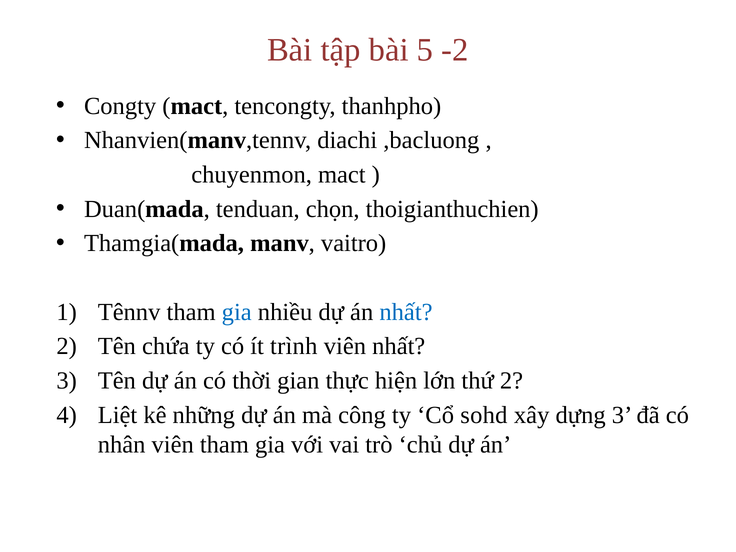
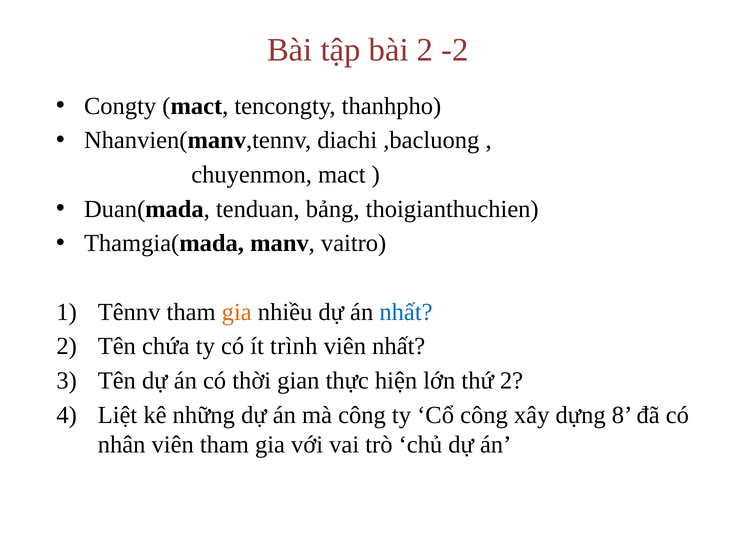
bài 5: 5 -> 2 (425, 50)
chọn: chọn -> bảng (333, 209)
gia colour: blue -> orange (237, 312)
Cổ sohd: sohd -> công (484, 415)
dựng 3: 3 -> 8 (622, 415)
